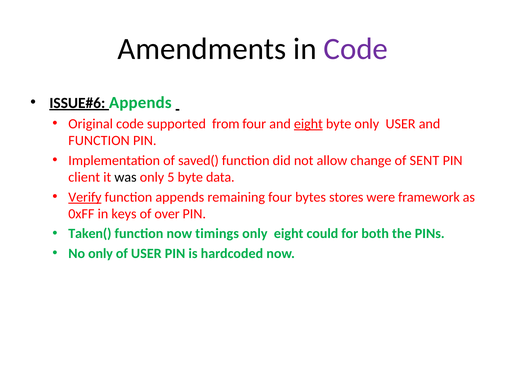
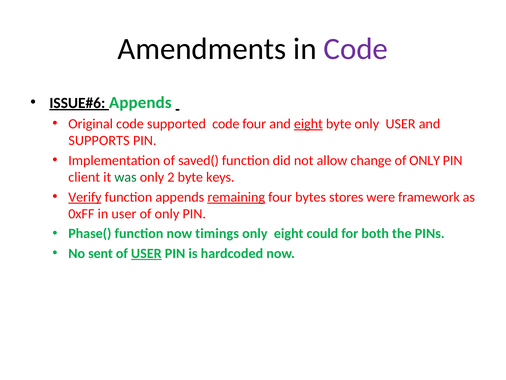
supported from: from -> code (226, 124)
FUNCTION: FUNCTION -> SUPPORTS (99, 140)
change of SENT: SENT -> ONLY (425, 160)
was colour: black -> green (126, 177)
5: 5 -> 2 (171, 177)
data: data -> keys (220, 177)
remaining underline: none -> present (236, 197)
in keys: keys -> user (124, 214)
over: over -> only (167, 214)
Taken(: Taken( -> Phase( (90, 233)
No only: only -> sent (101, 253)
USER underline: none -> present (146, 253)
